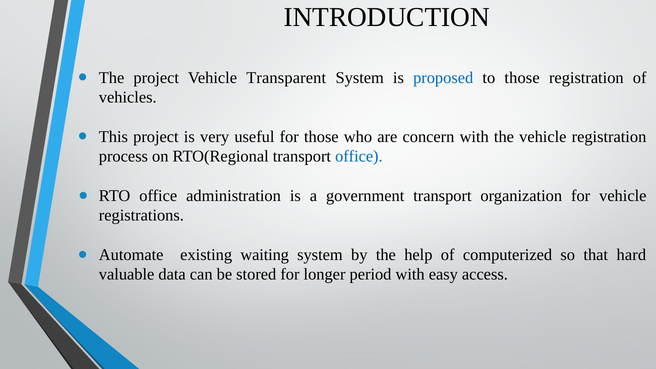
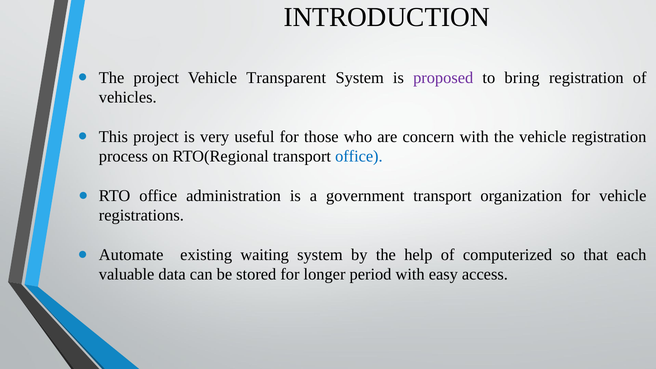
proposed colour: blue -> purple (443, 78)
to those: those -> bring (522, 78)
hard: hard -> each (631, 255)
